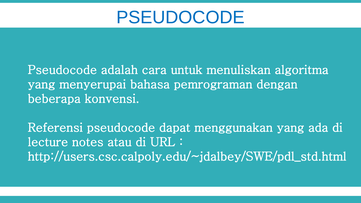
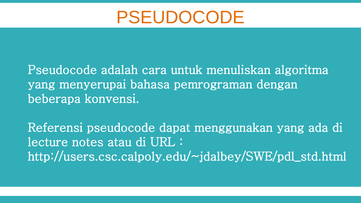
PSEUDOCODE colour: blue -> orange (180, 17)
